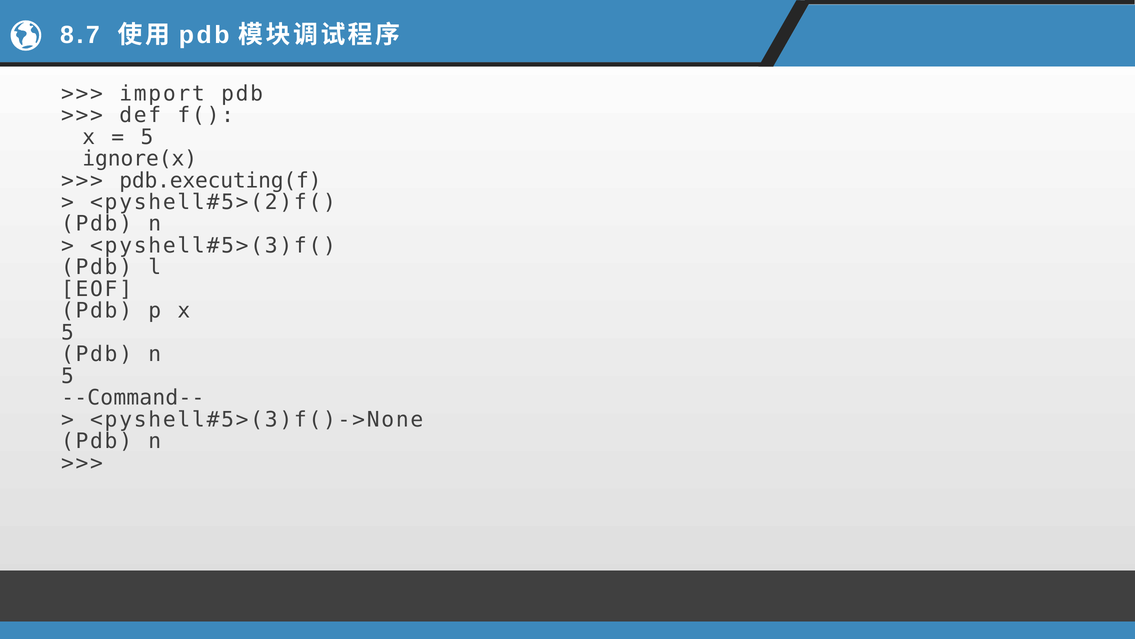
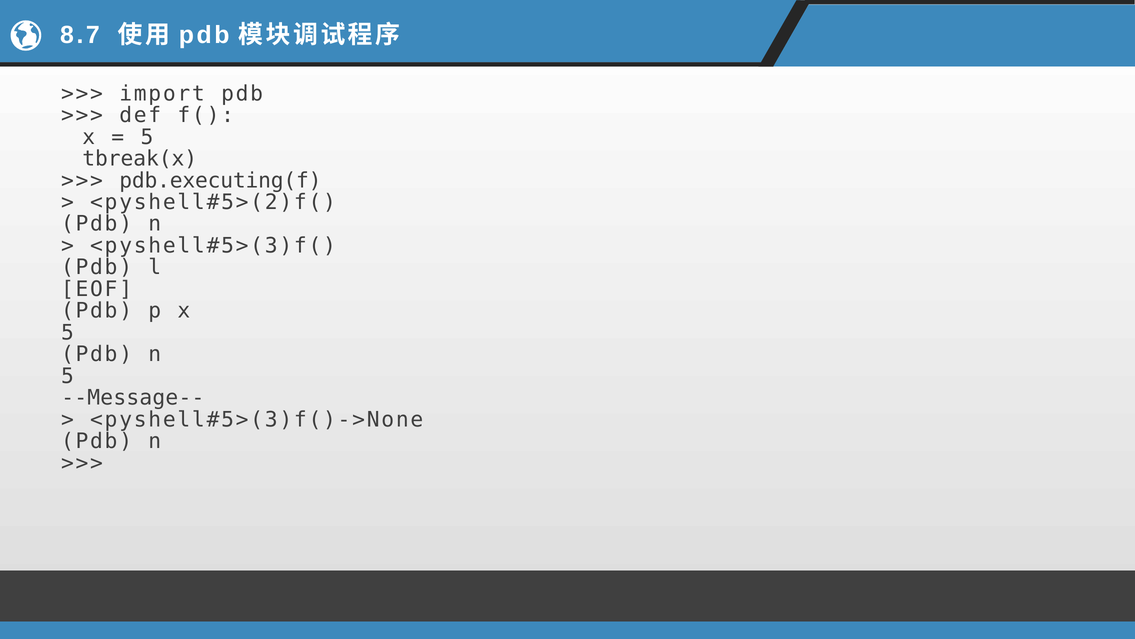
ignore(x: ignore(x -> tbreak(x (140, 159)
--Command--: --Command-- -> --Message-- (133, 397)
